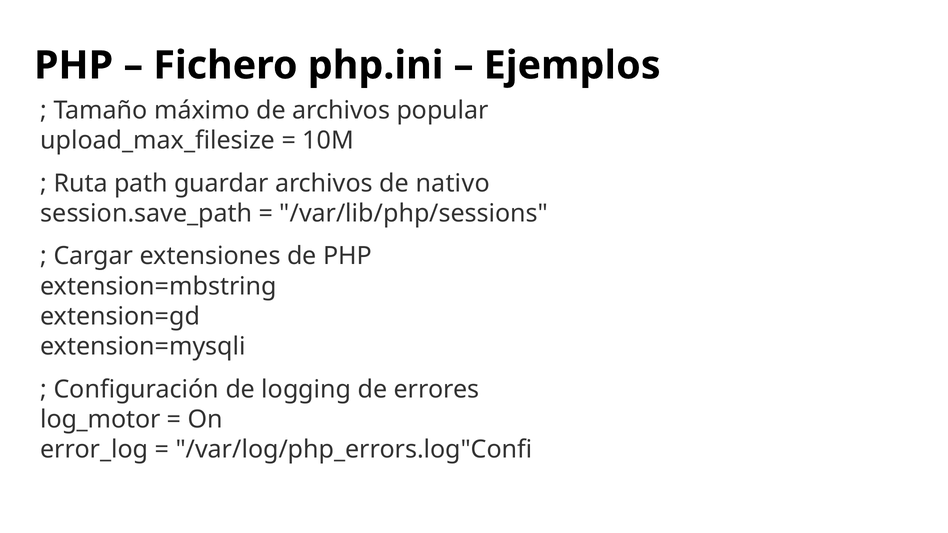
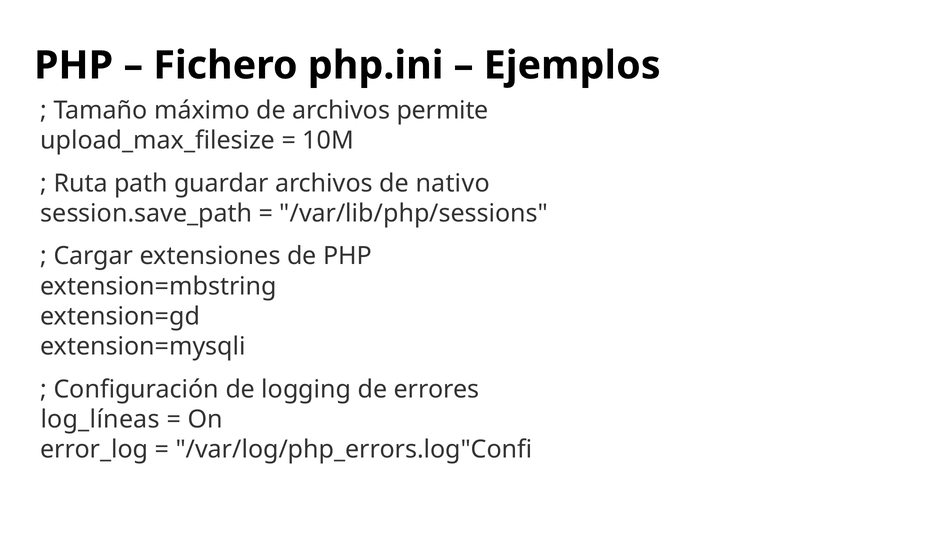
popular: popular -> permite (443, 110)
log_motor: log_motor -> log_líneas (100, 420)
